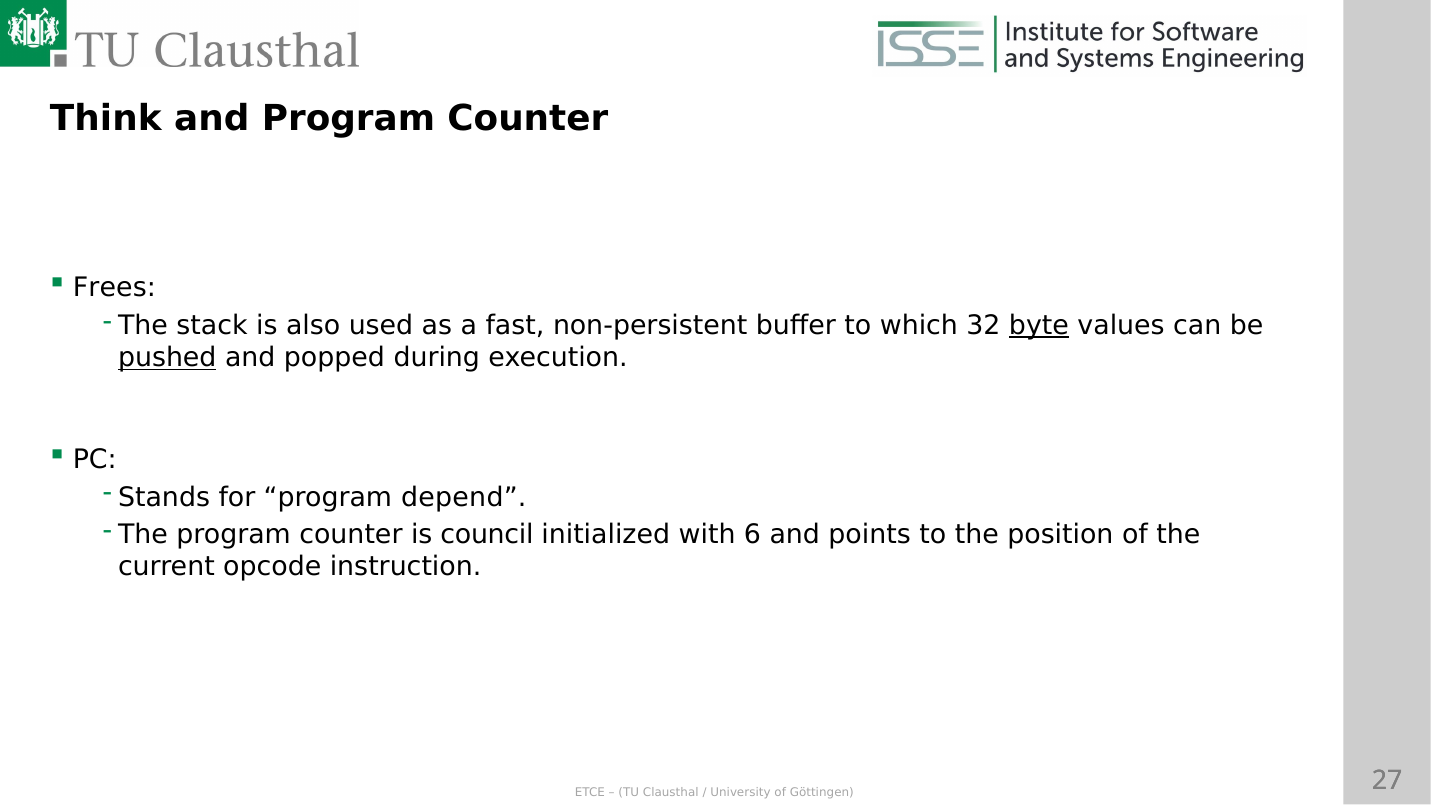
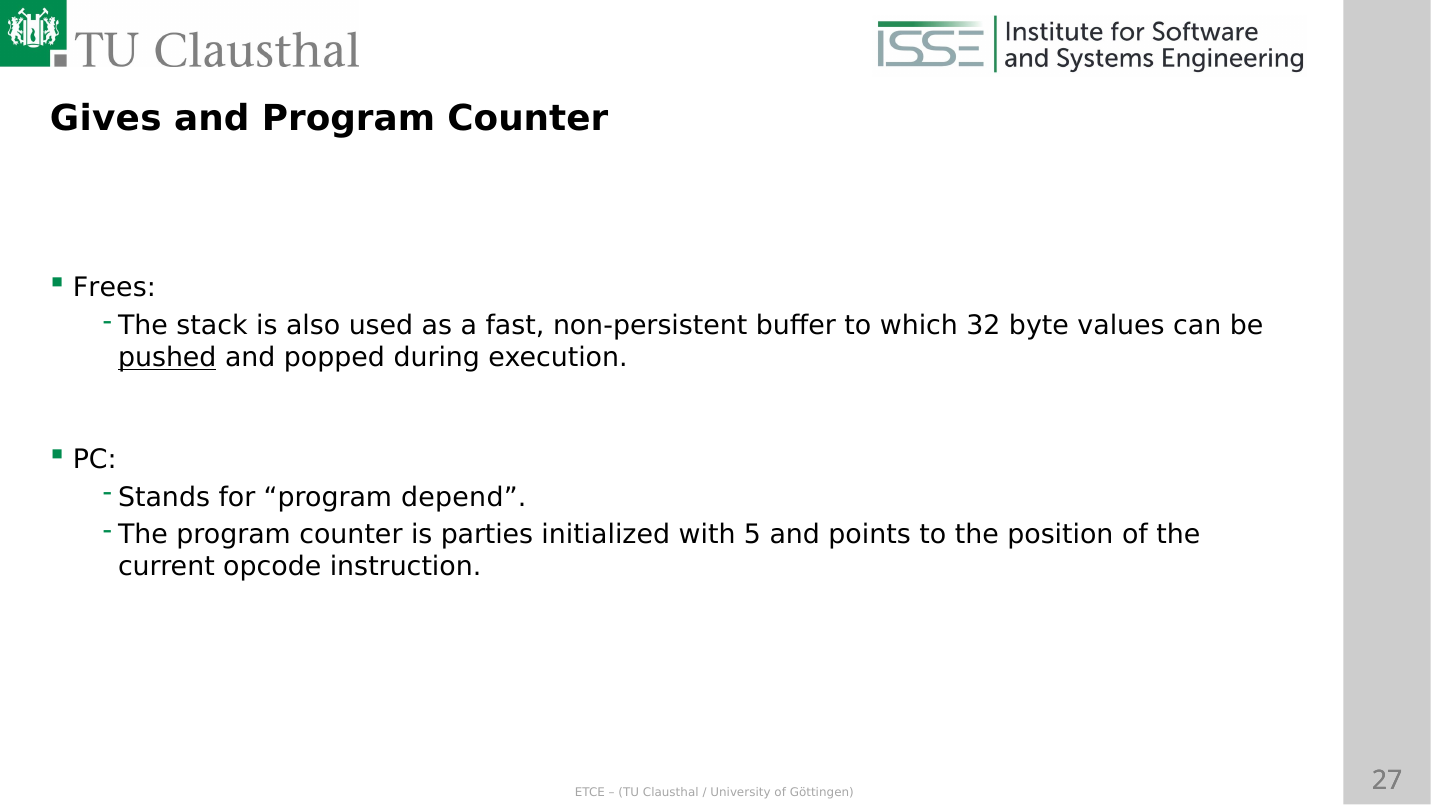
Think: Think -> Gives (106, 119)
byte underline: present -> none (1039, 326)
council: council -> parties (487, 535)
6: 6 -> 5 (752, 535)
